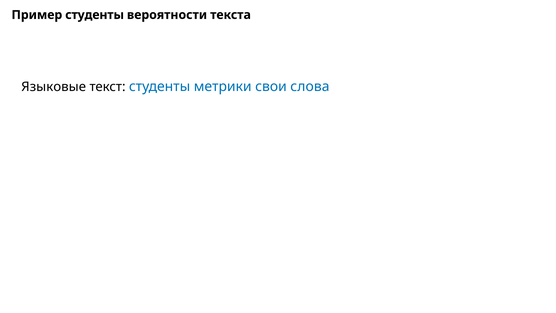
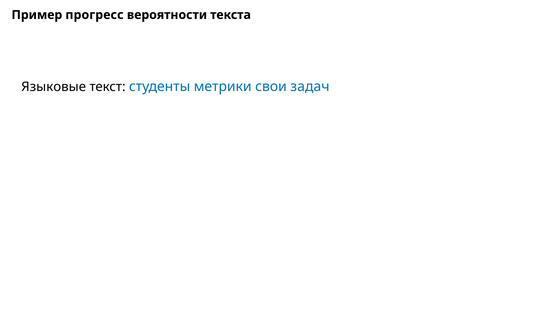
Пример студенты: студенты -> прогресс (94, 15)
слова: слова -> задач (310, 87)
